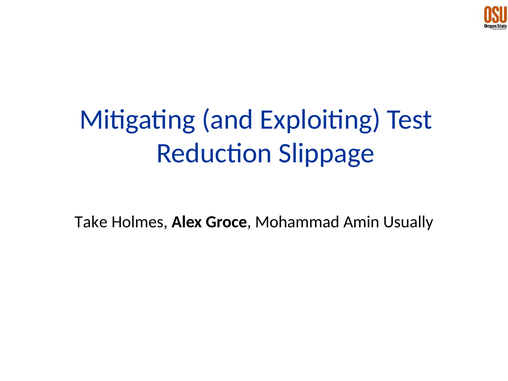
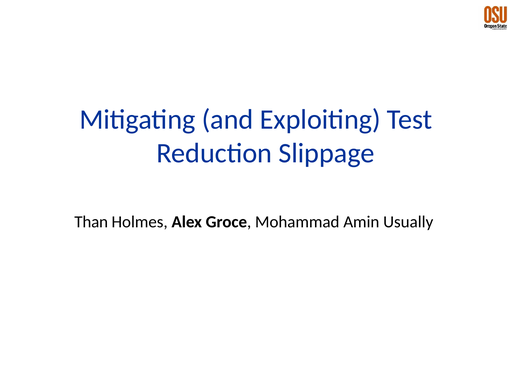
Take: Take -> Than (91, 222)
